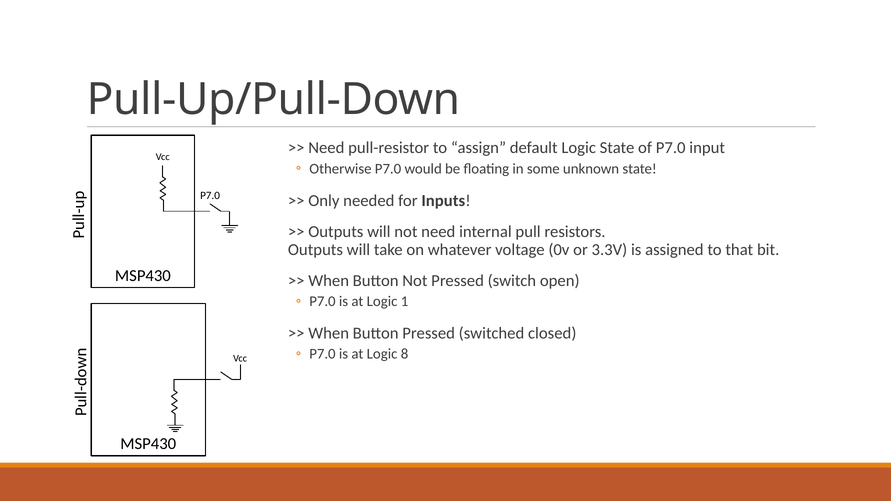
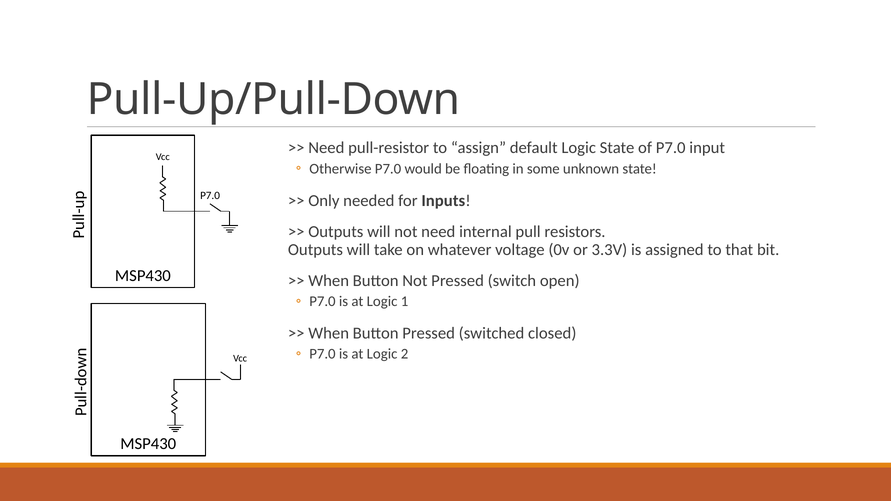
8: 8 -> 2 (405, 354)
